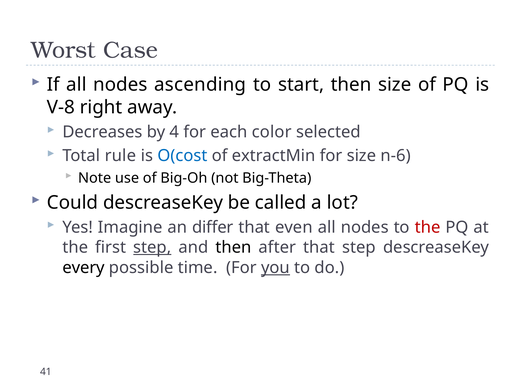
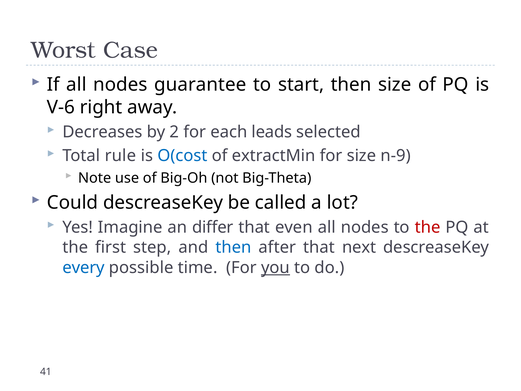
ascending: ascending -> guarantee (200, 85)
V-8: V-8 -> V-6 (61, 107)
4: 4 -> 2 (174, 132)
color: color -> leads (272, 132)
n-6: n-6 -> n-9 (396, 156)
step underline: present -> none (152, 247)
then colour: black -> blue (234, 247)
that step: step -> next (359, 247)
every colour: black -> blue (84, 267)
